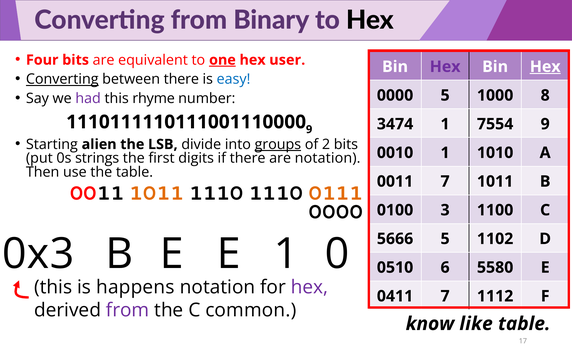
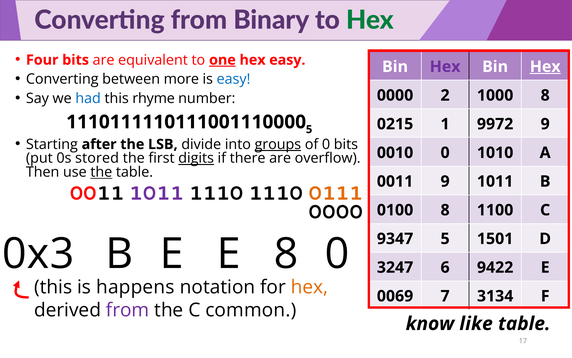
Hex colour: black -> green (370, 20)
hex user: user -> easy (287, 60)
Converting underline: present -> none (62, 79)
between there: there -> more (181, 79)
0000 5: 5 -> 2 (445, 95)
had colour: purple -> blue (88, 98)
9: 9 -> 5 (309, 129)
3474: 3474 -> 0215 (395, 124)
7554: 7554 -> 9972 (495, 124)
alien: alien -> after (99, 144)
of 2: 2 -> 0 (326, 144)
0010 1: 1 -> 0 (445, 153)
strings: strings -> stored (97, 158)
digits underline: none -> present (196, 158)
are notation: notation -> overflow (328, 158)
the underline: none -> present (101, 172)
0011 7: 7 -> 9 (445, 181)
1011 colour: orange -> purple (157, 193)
0100 3: 3 -> 8 (445, 210)
5666: 5666 -> 9347 (395, 238)
1102: 1102 -> 1501 (495, 238)
E 1: 1 -> 8 (286, 254)
0510: 0510 -> 3247 (395, 267)
5580: 5580 -> 9422 (495, 267)
hex colour: purple -> orange (309, 287)
0411: 0411 -> 0069 (395, 296)
1112: 1112 -> 3134 (495, 296)
